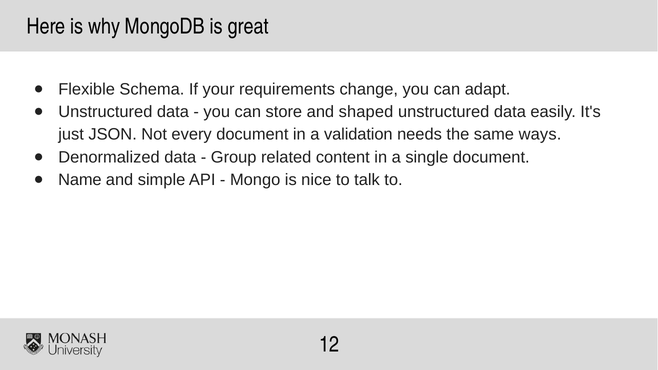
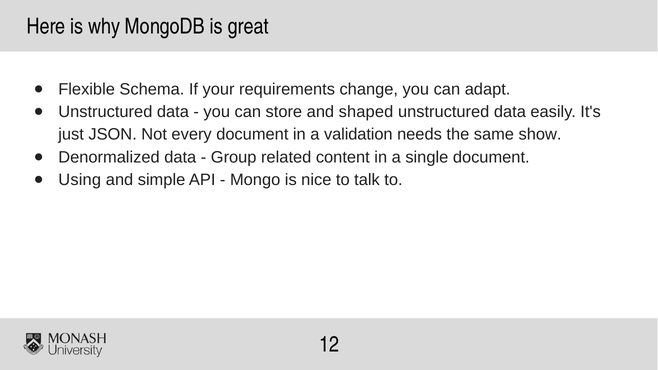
ways: ways -> show (540, 135)
Name: Name -> Using (80, 180)
